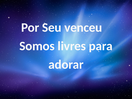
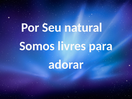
venceu: venceu -> natural (83, 28)
